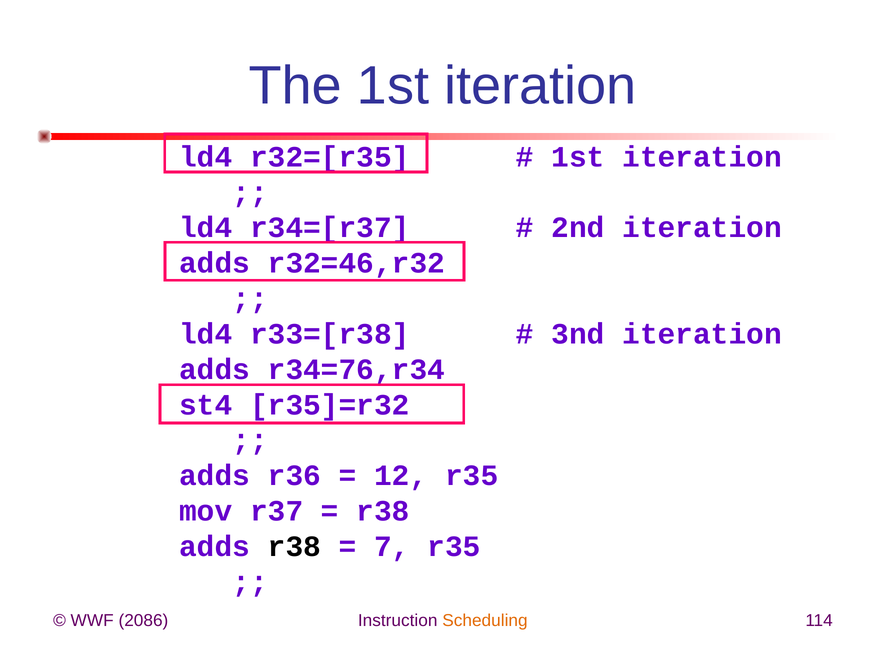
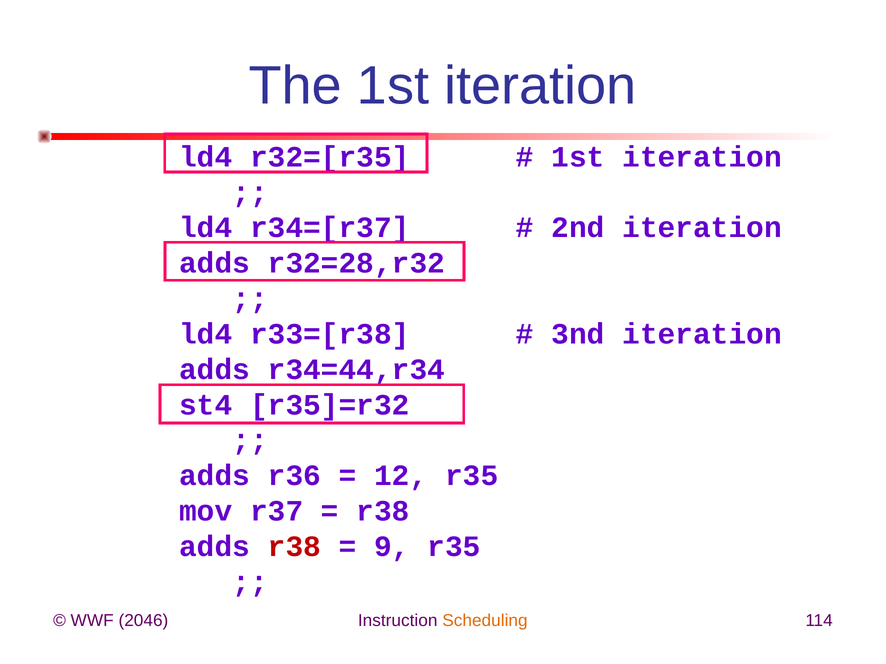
r32=46,r32: r32=46,r32 -> r32=28,r32 (356, 263)
r34=76,r34: r34=76,r34 -> r34=44,r34 (356, 370)
r38 colour: black -> red (294, 547)
7: 7 -> 9 (392, 547)
2086: 2086 -> 2046 (143, 621)
